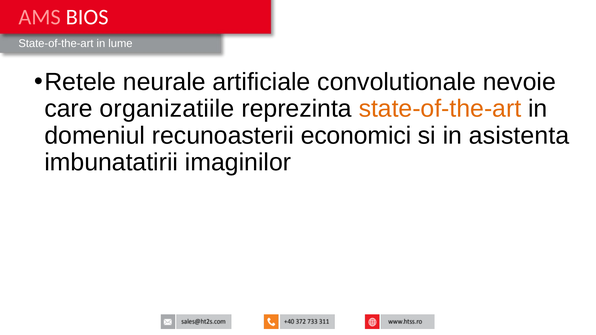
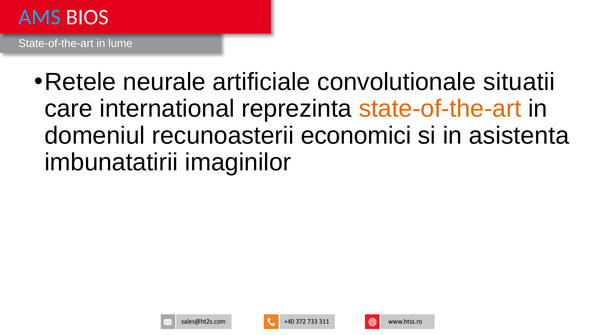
AMS colour: pink -> light blue (40, 17)
nevoie: nevoie -> situatii (519, 82)
organizatiile: organizatiile -> international (167, 109)
